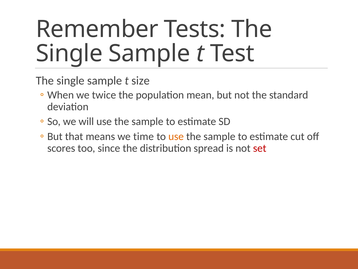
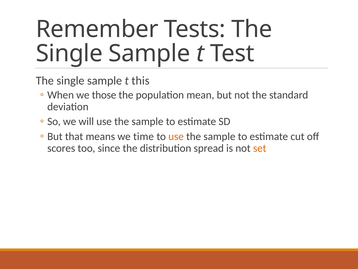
size: size -> this (140, 80)
twice: twice -> those (104, 95)
set colour: red -> orange (260, 148)
